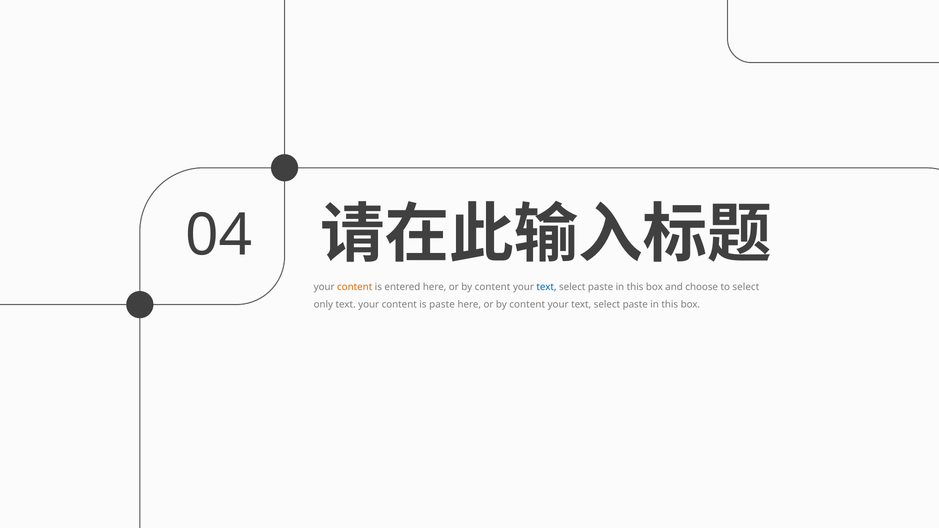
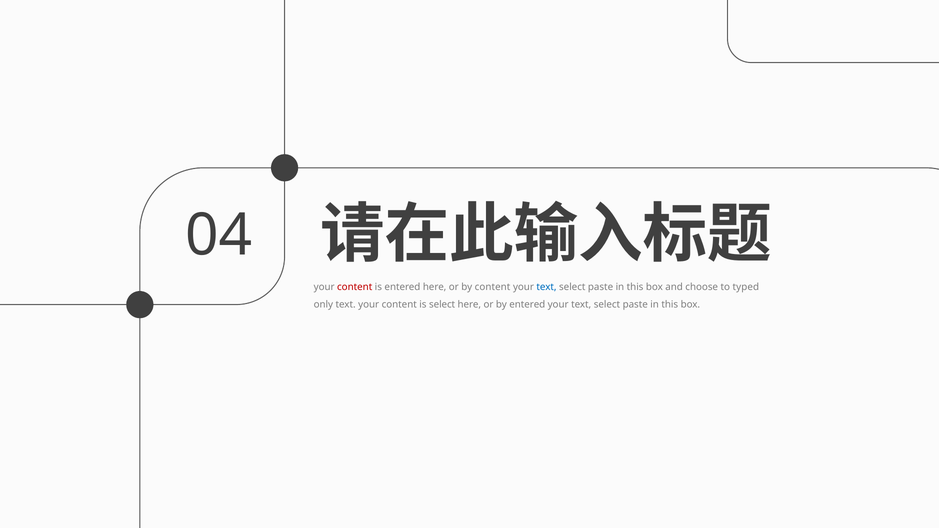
content colour: orange -> red (355, 287)
to select: select -> typed (746, 287)
is paste: paste -> select (442, 305)
content: content -> entered (527, 305)
